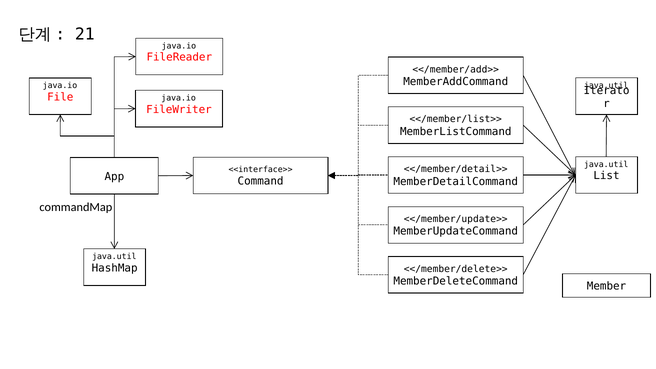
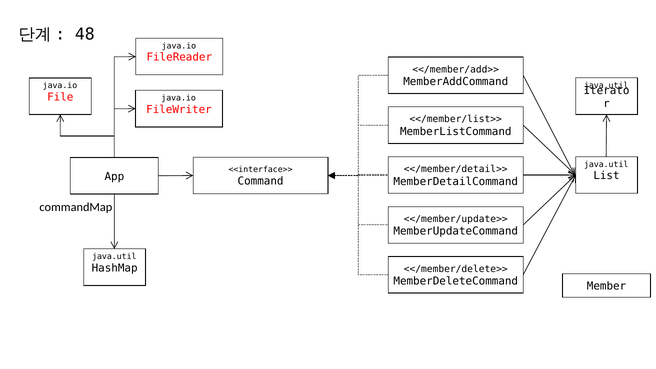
21: 21 -> 48 (85, 34)
